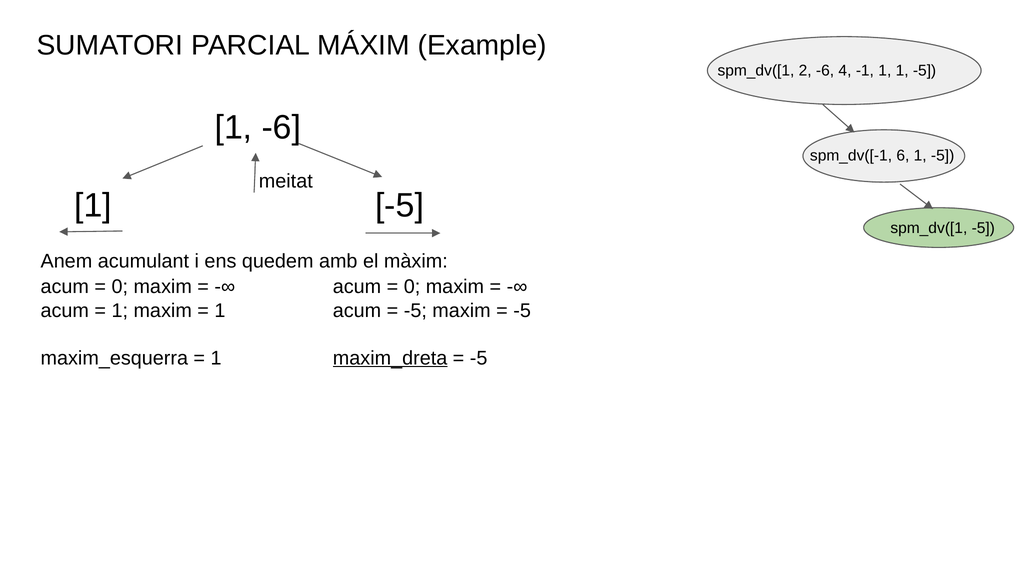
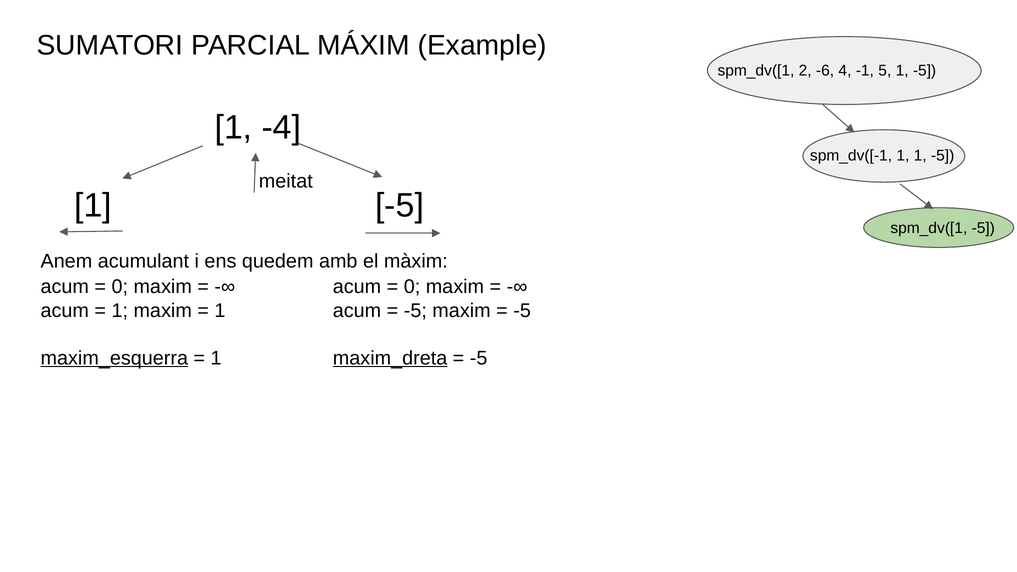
-1 1: 1 -> 5 (885, 71)
1 -6: -6 -> -4 (281, 128)
spm_dv([-1 6: 6 -> 1 (903, 156)
maxim_esquerra underline: none -> present (114, 358)
